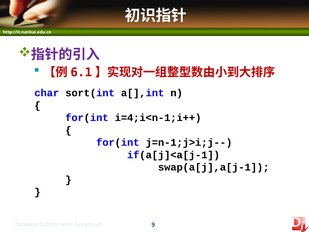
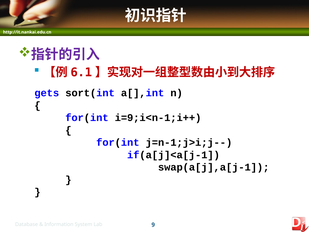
char: char -> gets (47, 93)
i=4;i<n-1;i++: i=4;i<n-1;i++ -> i=9;i<n-1;i++ (158, 118)
